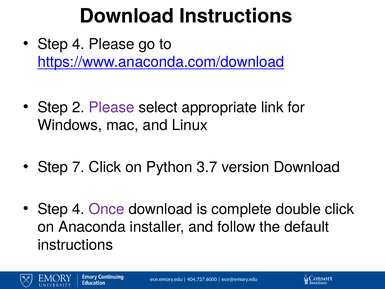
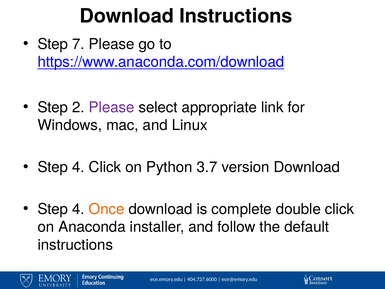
4: 4 -> 7 (78, 44)
7: 7 -> 4 (78, 167)
Once colour: purple -> orange (107, 209)
